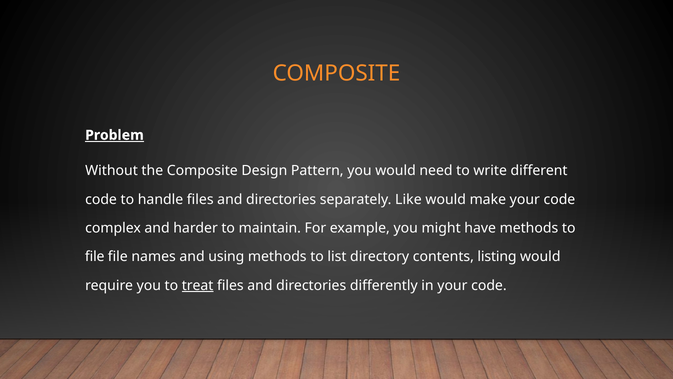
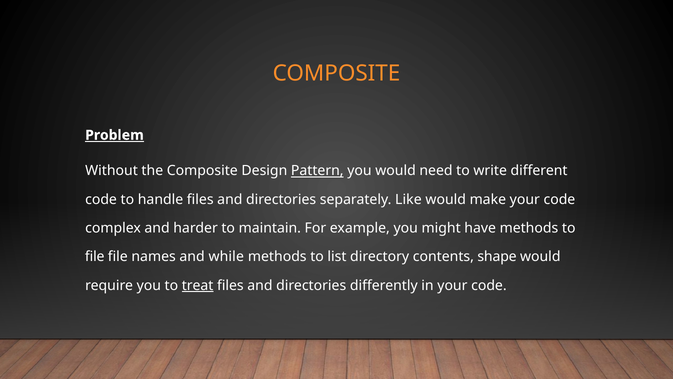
Pattern underline: none -> present (317, 171)
using: using -> while (226, 257)
listing: listing -> shape (497, 257)
